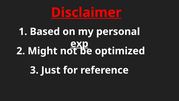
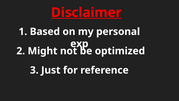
exp underline: present -> none (79, 44)
